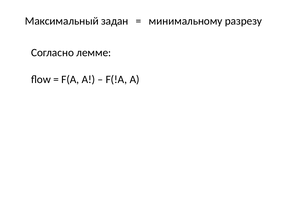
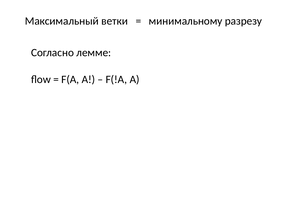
задан: задан -> ветки (115, 21)
